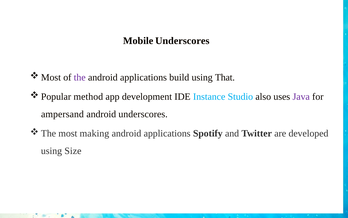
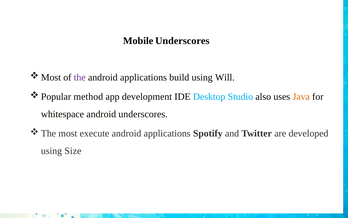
That: That -> Will (225, 77)
Instance: Instance -> Desktop (209, 97)
Java colour: purple -> orange (301, 97)
ampersand: ampersand -> whitespace (63, 114)
making: making -> execute (94, 134)
